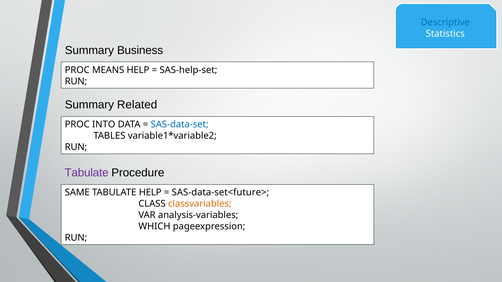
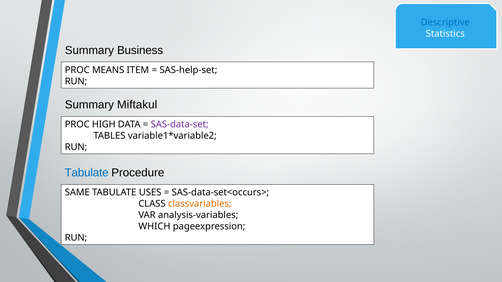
MEANS HELP: HELP -> ITEM (138, 70)
Related: Related -> Miftakul (137, 105)
INTO: INTO -> HIGH (104, 125)
SAS-data-set colour: blue -> purple (180, 125)
Tabulate colour: purple -> blue (87, 173)
TABULATE HELP: HELP -> USES (150, 193)
SAS-data-set<future>: SAS-data-set<future> -> SAS-data-set<occurs> (220, 193)
